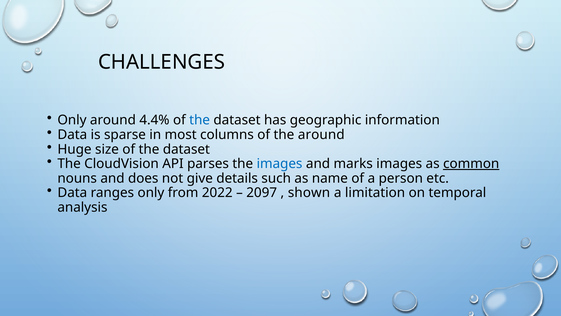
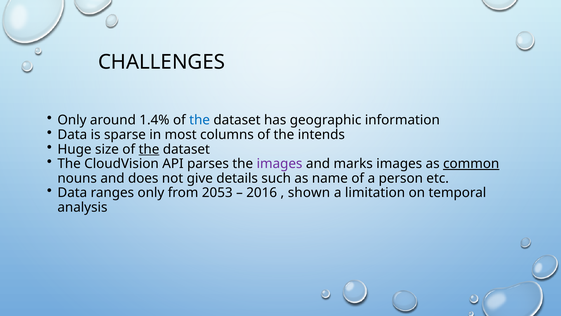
4.4%: 4.4% -> 1.4% (154, 120)
the around: around -> intends (321, 135)
the underline: none -> present (149, 149)
images colour: blue -> purple (280, 164)
2022: 2022 -> 2053 (217, 193)
2097: 2097 -> 2016 (262, 193)
